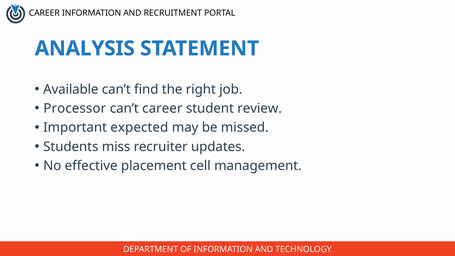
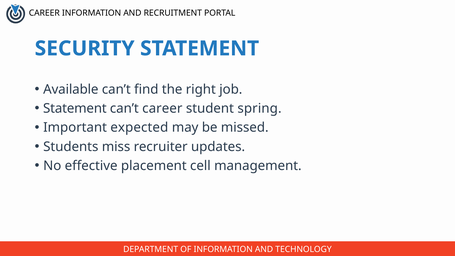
ANALYSIS: ANALYSIS -> SECURITY (85, 48)
Processor: Processor -> Statement (75, 108)
review: review -> spring (260, 108)
